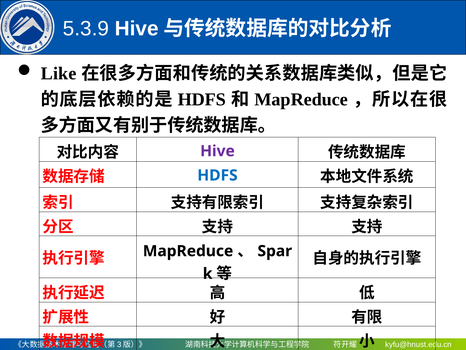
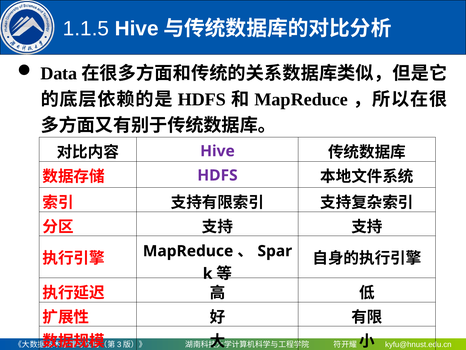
5.3.9: 5.3.9 -> 1.1.5 (86, 29)
Like: Like -> Data (59, 73)
HDFS colour: blue -> purple (217, 175)
